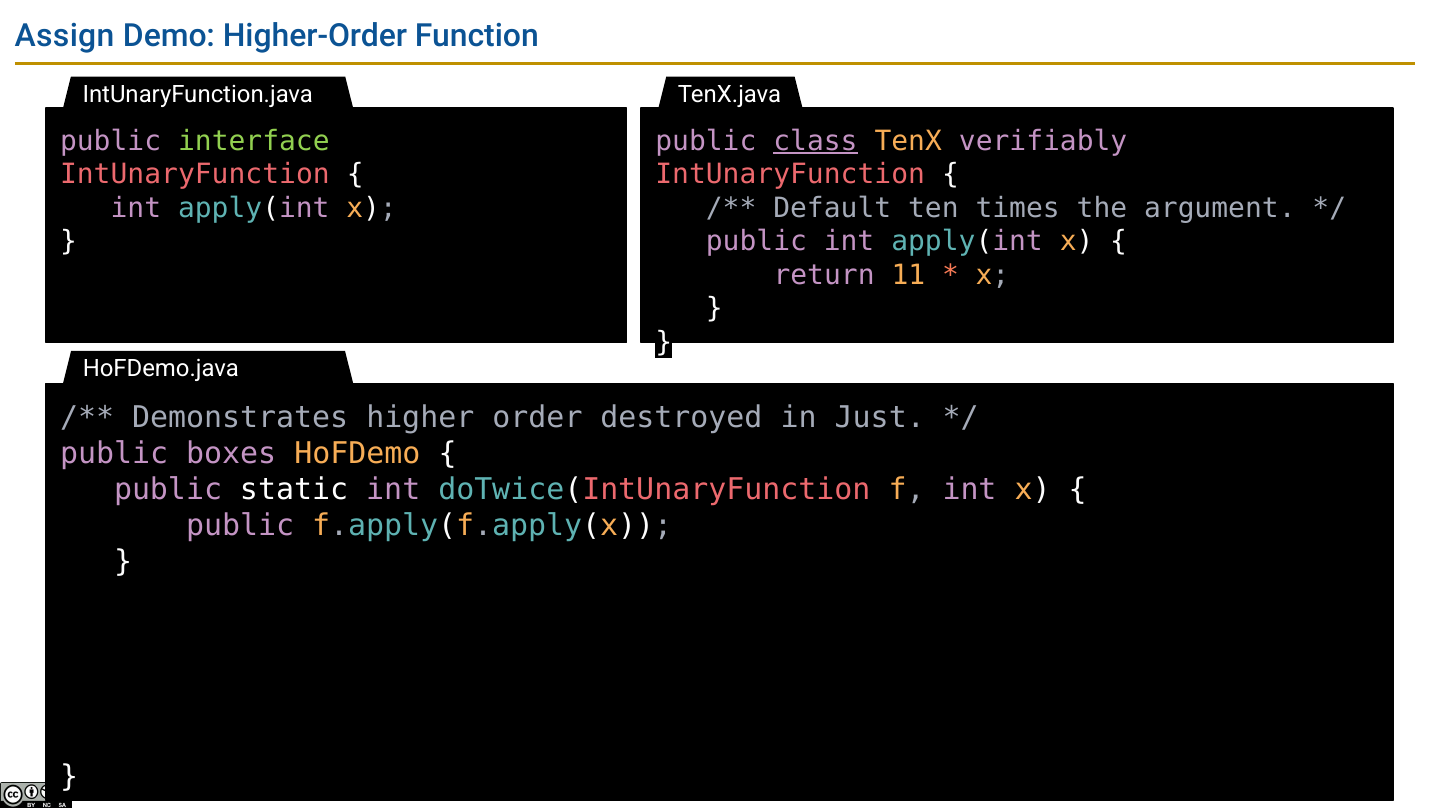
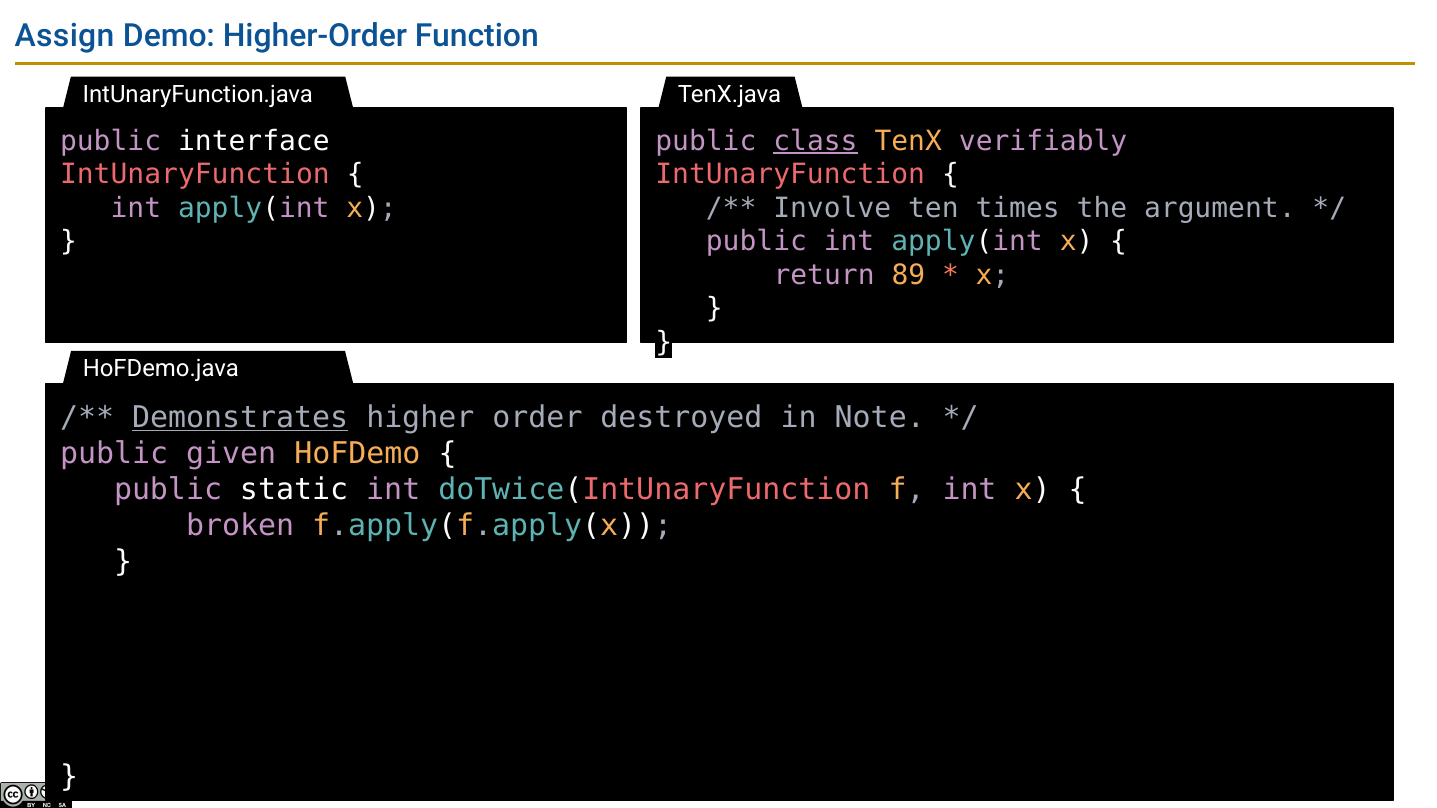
interface colour: light green -> white (254, 141)
Default: Default -> Involve (832, 208)
11: 11 -> 89 (908, 275)
Demonstrates underline: none -> present (240, 418)
Just: Just -> Note (880, 418)
boxes: boxes -> given (231, 454)
public: public -> broken (240, 526)
